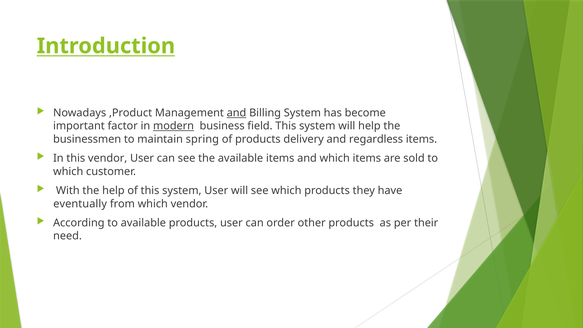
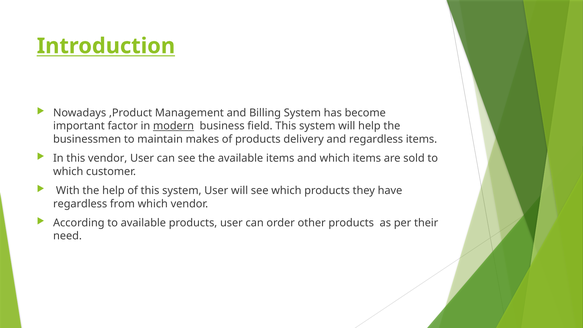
and underline: present -> none (236, 113)
spring: spring -> makes (202, 139)
eventually: eventually -> regardless (80, 204)
